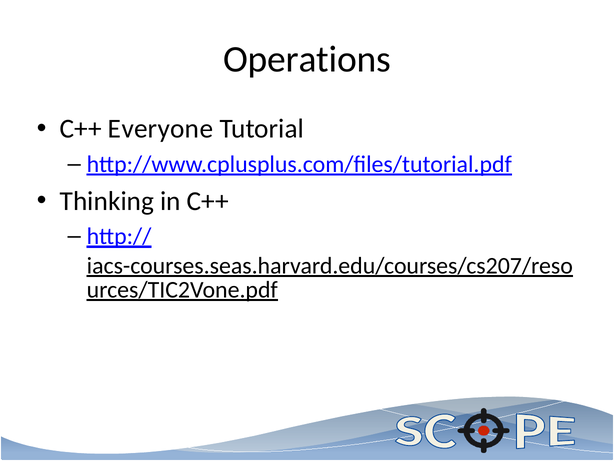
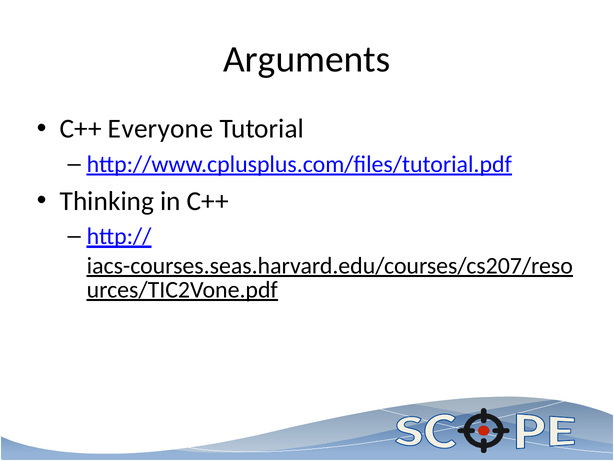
Operations: Operations -> Arguments (307, 59)
